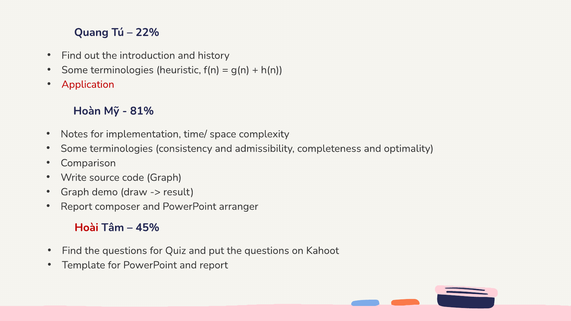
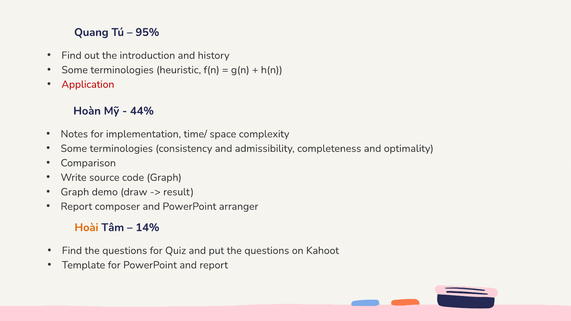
22%: 22% -> 95% (147, 32)
81%: 81% -> 44% (142, 111)
Hoài colour: red -> orange (86, 228)
45%: 45% -> 14% (147, 228)
